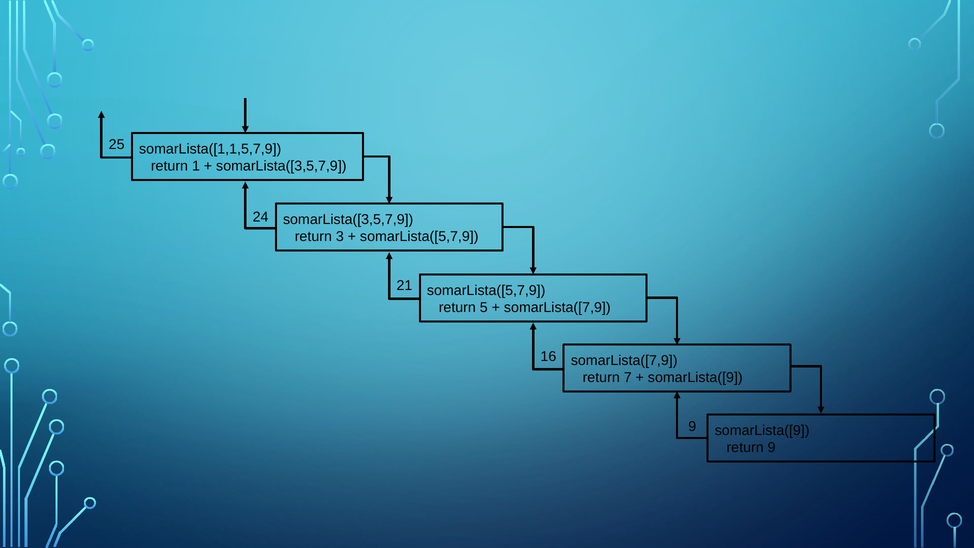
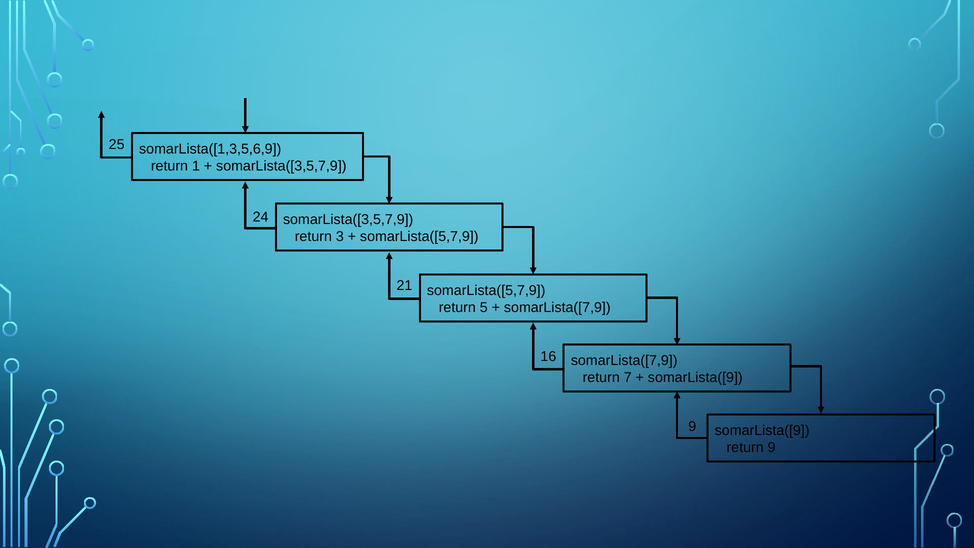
somarLista([1,1,5,7,9: somarLista([1,1,5,7,9 -> somarLista([1,3,5,6,9 (210, 149)
